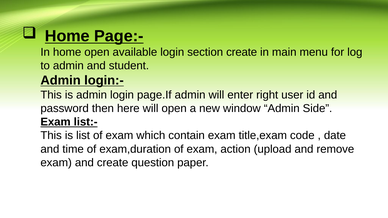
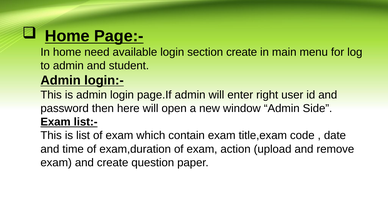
home open: open -> need (97, 52)
